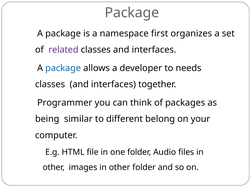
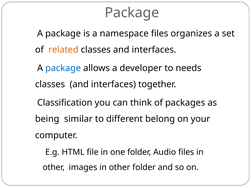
namespace first: first -> files (160, 33)
related colour: purple -> orange (63, 50)
Programmer: Programmer -> Classification (65, 103)
